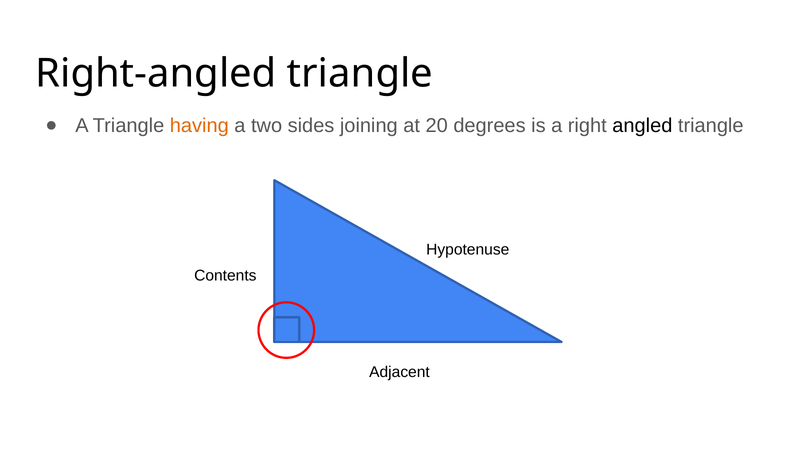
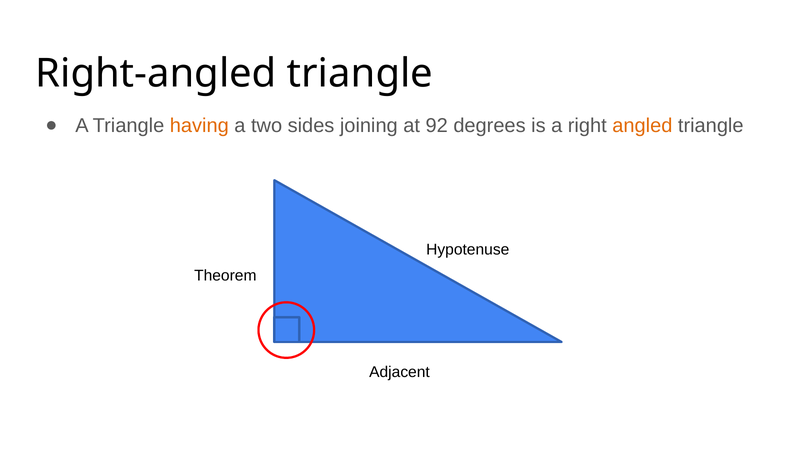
20: 20 -> 92 (437, 126)
angled colour: black -> orange (642, 126)
Contents: Contents -> Theorem (225, 276)
